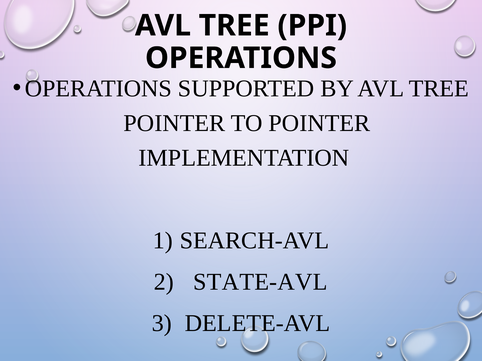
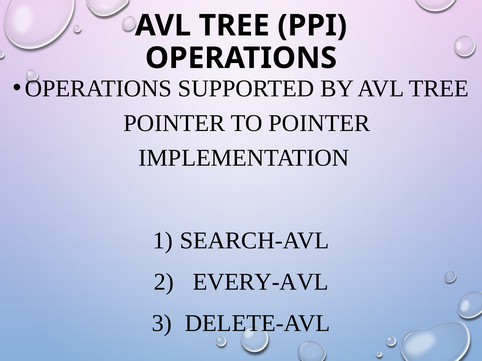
STATE-AVL: STATE-AVL -> EVERY-AVL (261, 282)
